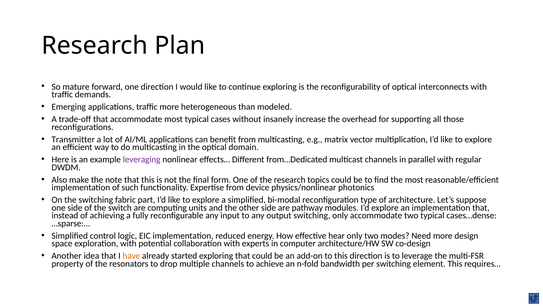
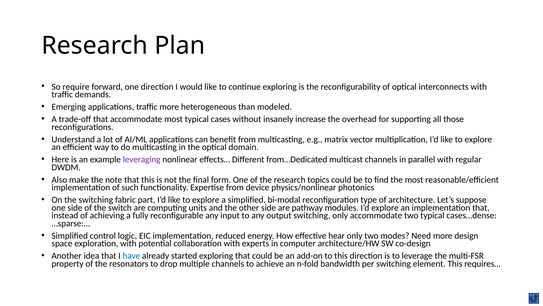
mature: mature -> require (76, 87)
Transmitter: Transmitter -> Understand (73, 139)
have colour: orange -> blue (131, 256)
